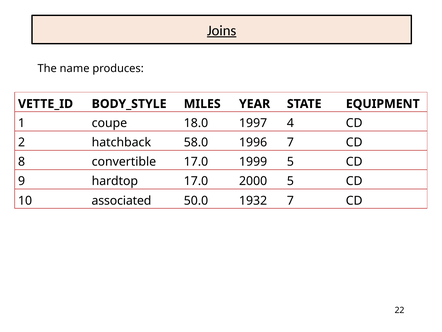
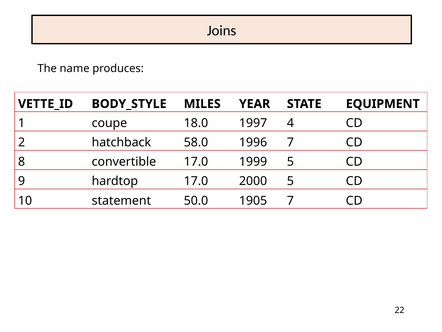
Joins underline: present -> none (222, 30)
associated: associated -> statement (121, 200)
1932: 1932 -> 1905 (253, 200)
